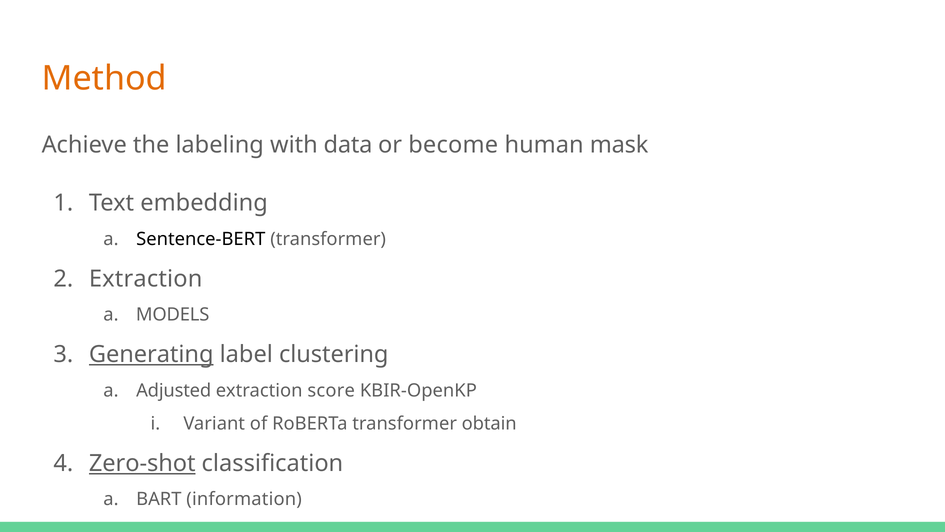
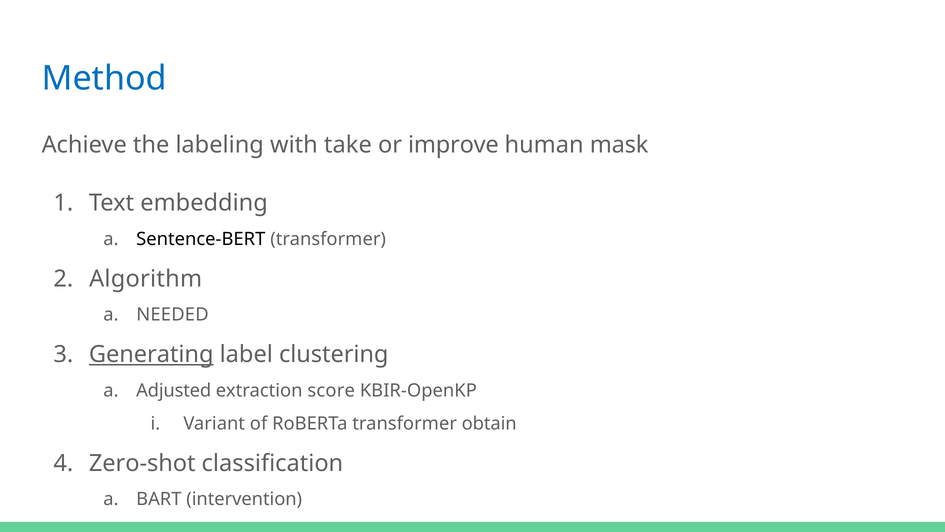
Method colour: orange -> blue (104, 78)
data: data -> take (348, 145)
become: become -> improve (453, 145)
Extraction: Extraction -> Algorithm (146, 279)
MODELS: MODELS -> NEEDED (172, 314)
Zero-shot underline: present -> none (142, 463)
information: information -> intervention (244, 499)
